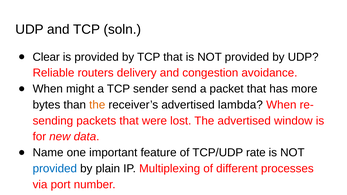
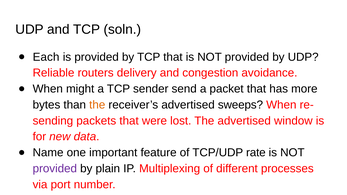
Clear: Clear -> Each (46, 57)
lambda: lambda -> sweeps (240, 105)
provided colour: blue -> purple (55, 169)
